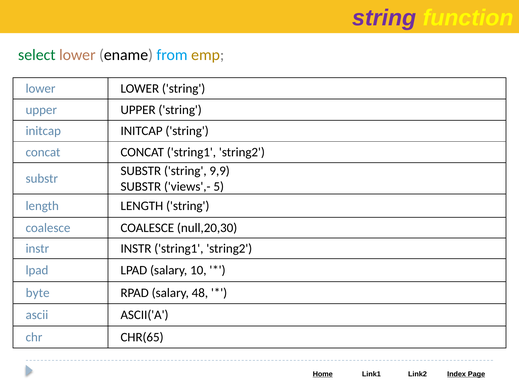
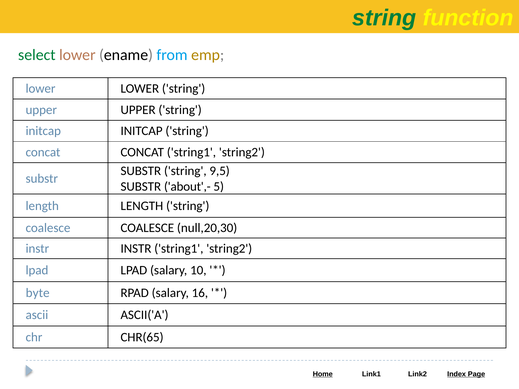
string colour: purple -> green (384, 18)
9,9: 9,9 -> 9,5 (220, 171)
views',-: views',- -> about',- (187, 187)
48: 48 -> 16 (200, 293)
